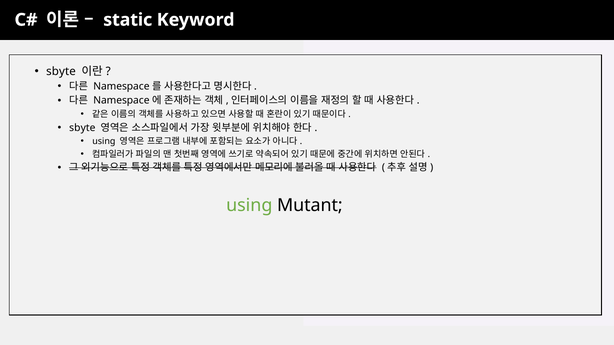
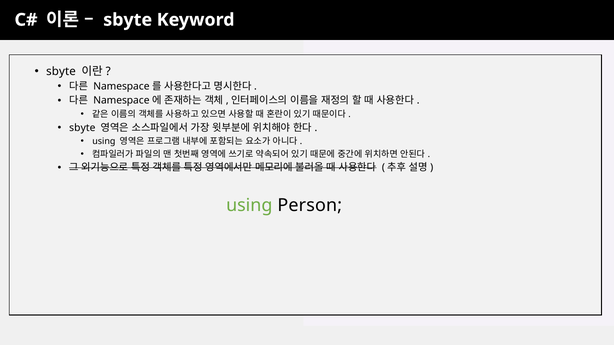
static: static -> sbyte (128, 20)
Mutant: Mutant -> Person (310, 205)
